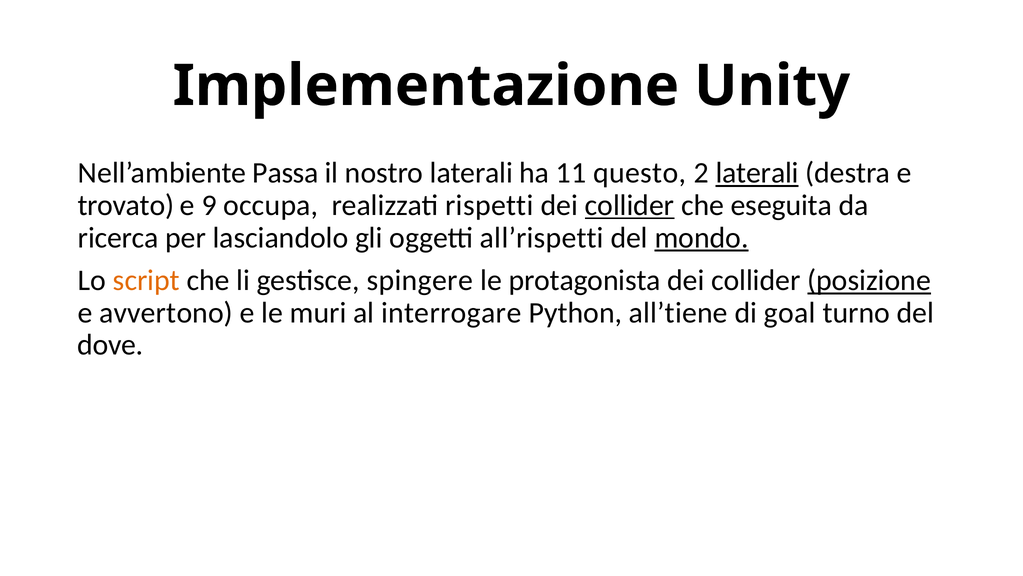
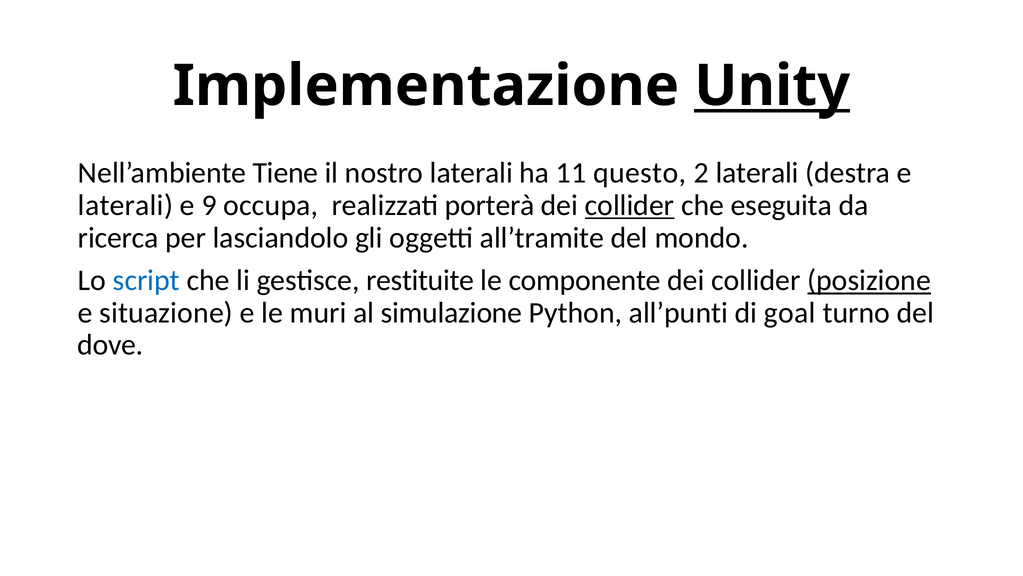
Unity underline: none -> present (772, 86)
Passa: Passa -> Tiene (285, 173)
laterali underline: present -> none (757, 173)
trovato: trovato -> laterali (126, 205)
rispetti: rispetti -> porterà (490, 205)
all’rispetti: all’rispetti -> all’tramite (542, 237)
mondo underline: present -> none (702, 237)
script colour: orange -> blue (146, 280)
spingere: spingere -> restituite (420, 280)
protagonista: protagonista -> componente (585, 280)
avvertono: avvertono -> situazione (166, 313)
interrogare: interrogare -> simulazione (452, 313)
all’tiene: all’tiene -> all’punti (678, 313)
